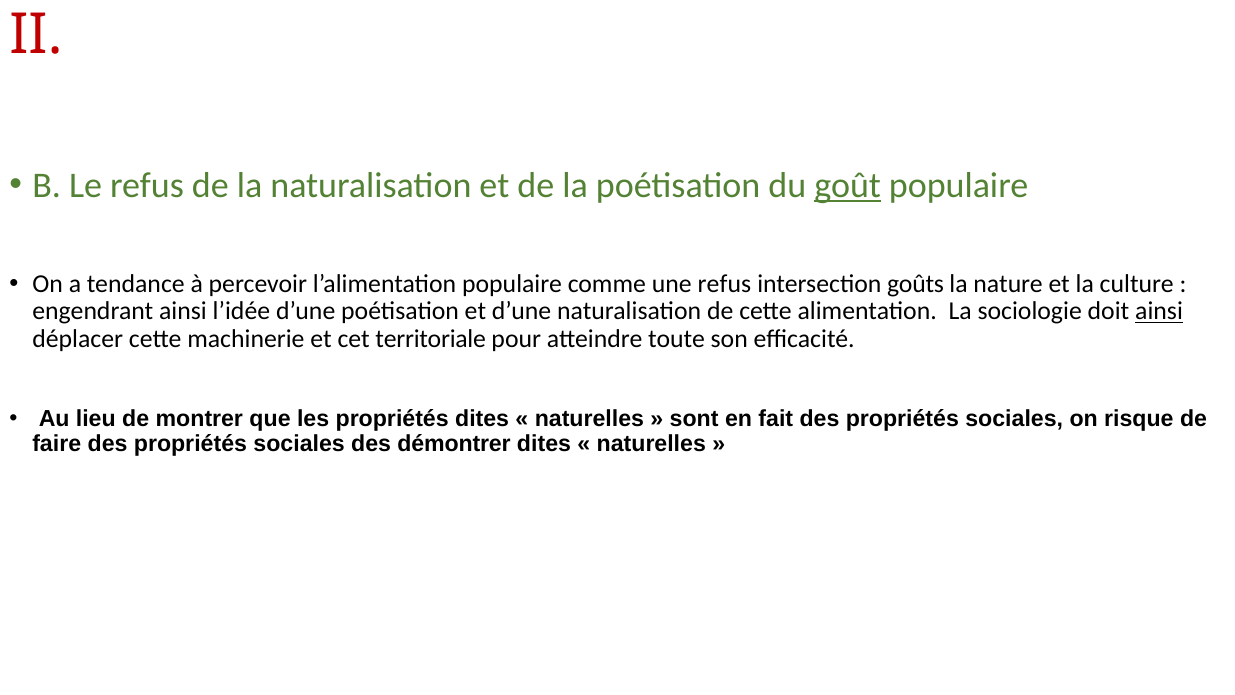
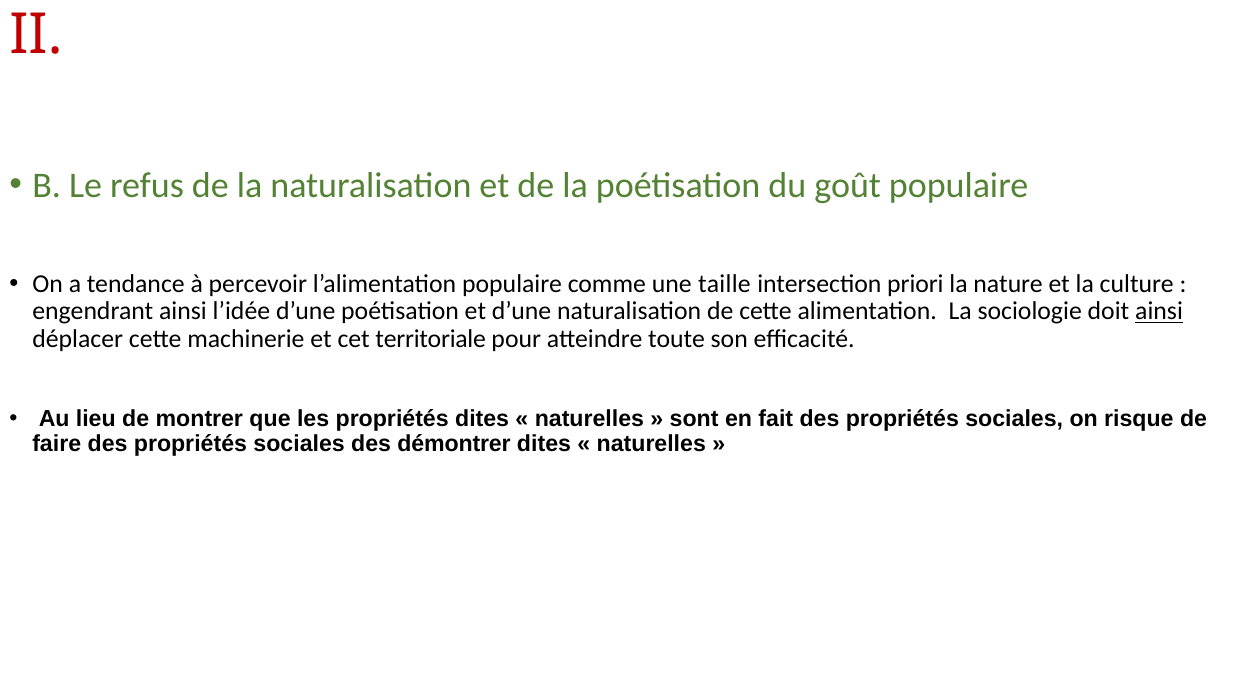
goût underline: present -> none (848, 185)
une refus: refus -> taille (724, 283)
goûts: goûts -> priori (915, 283)
